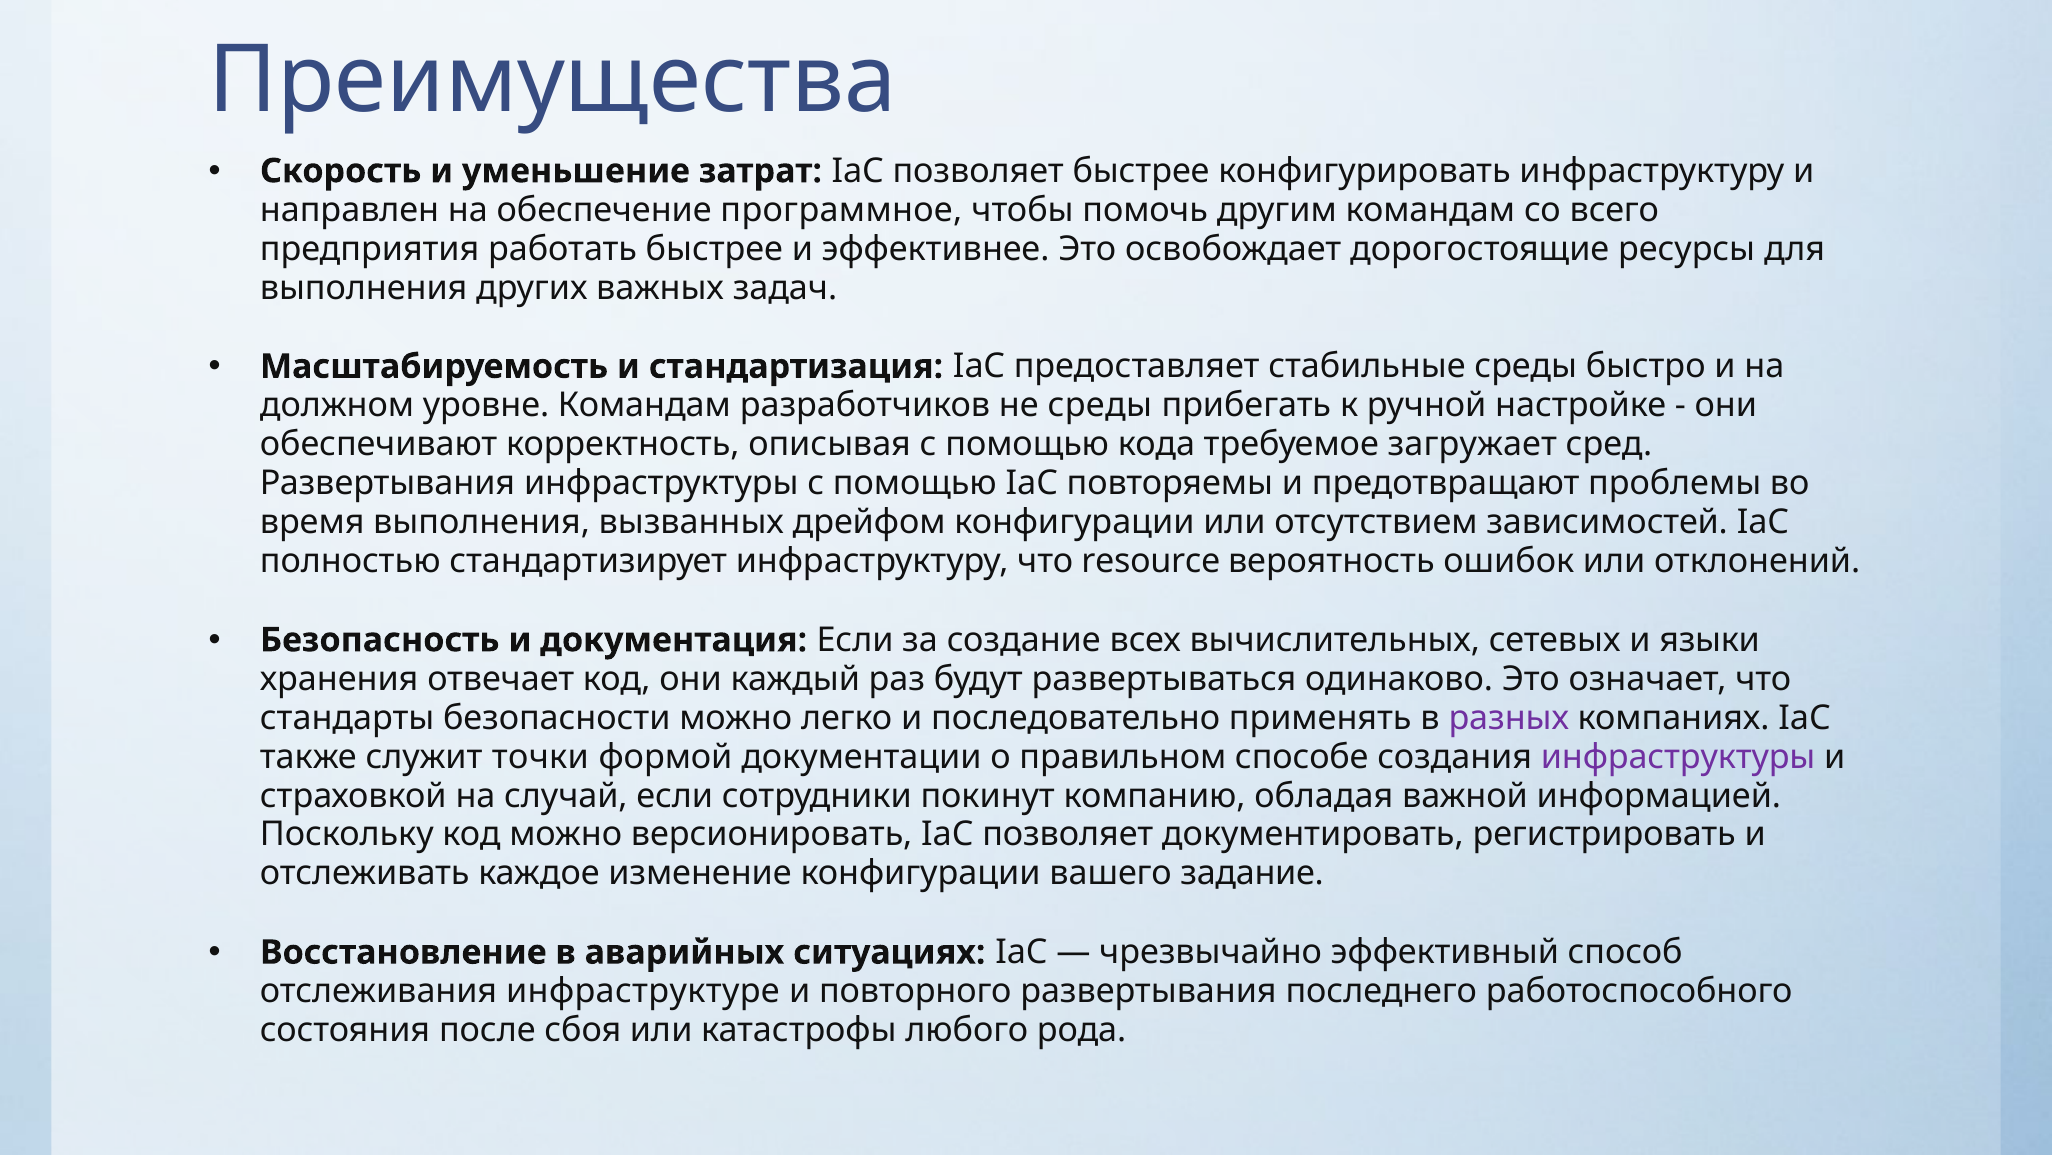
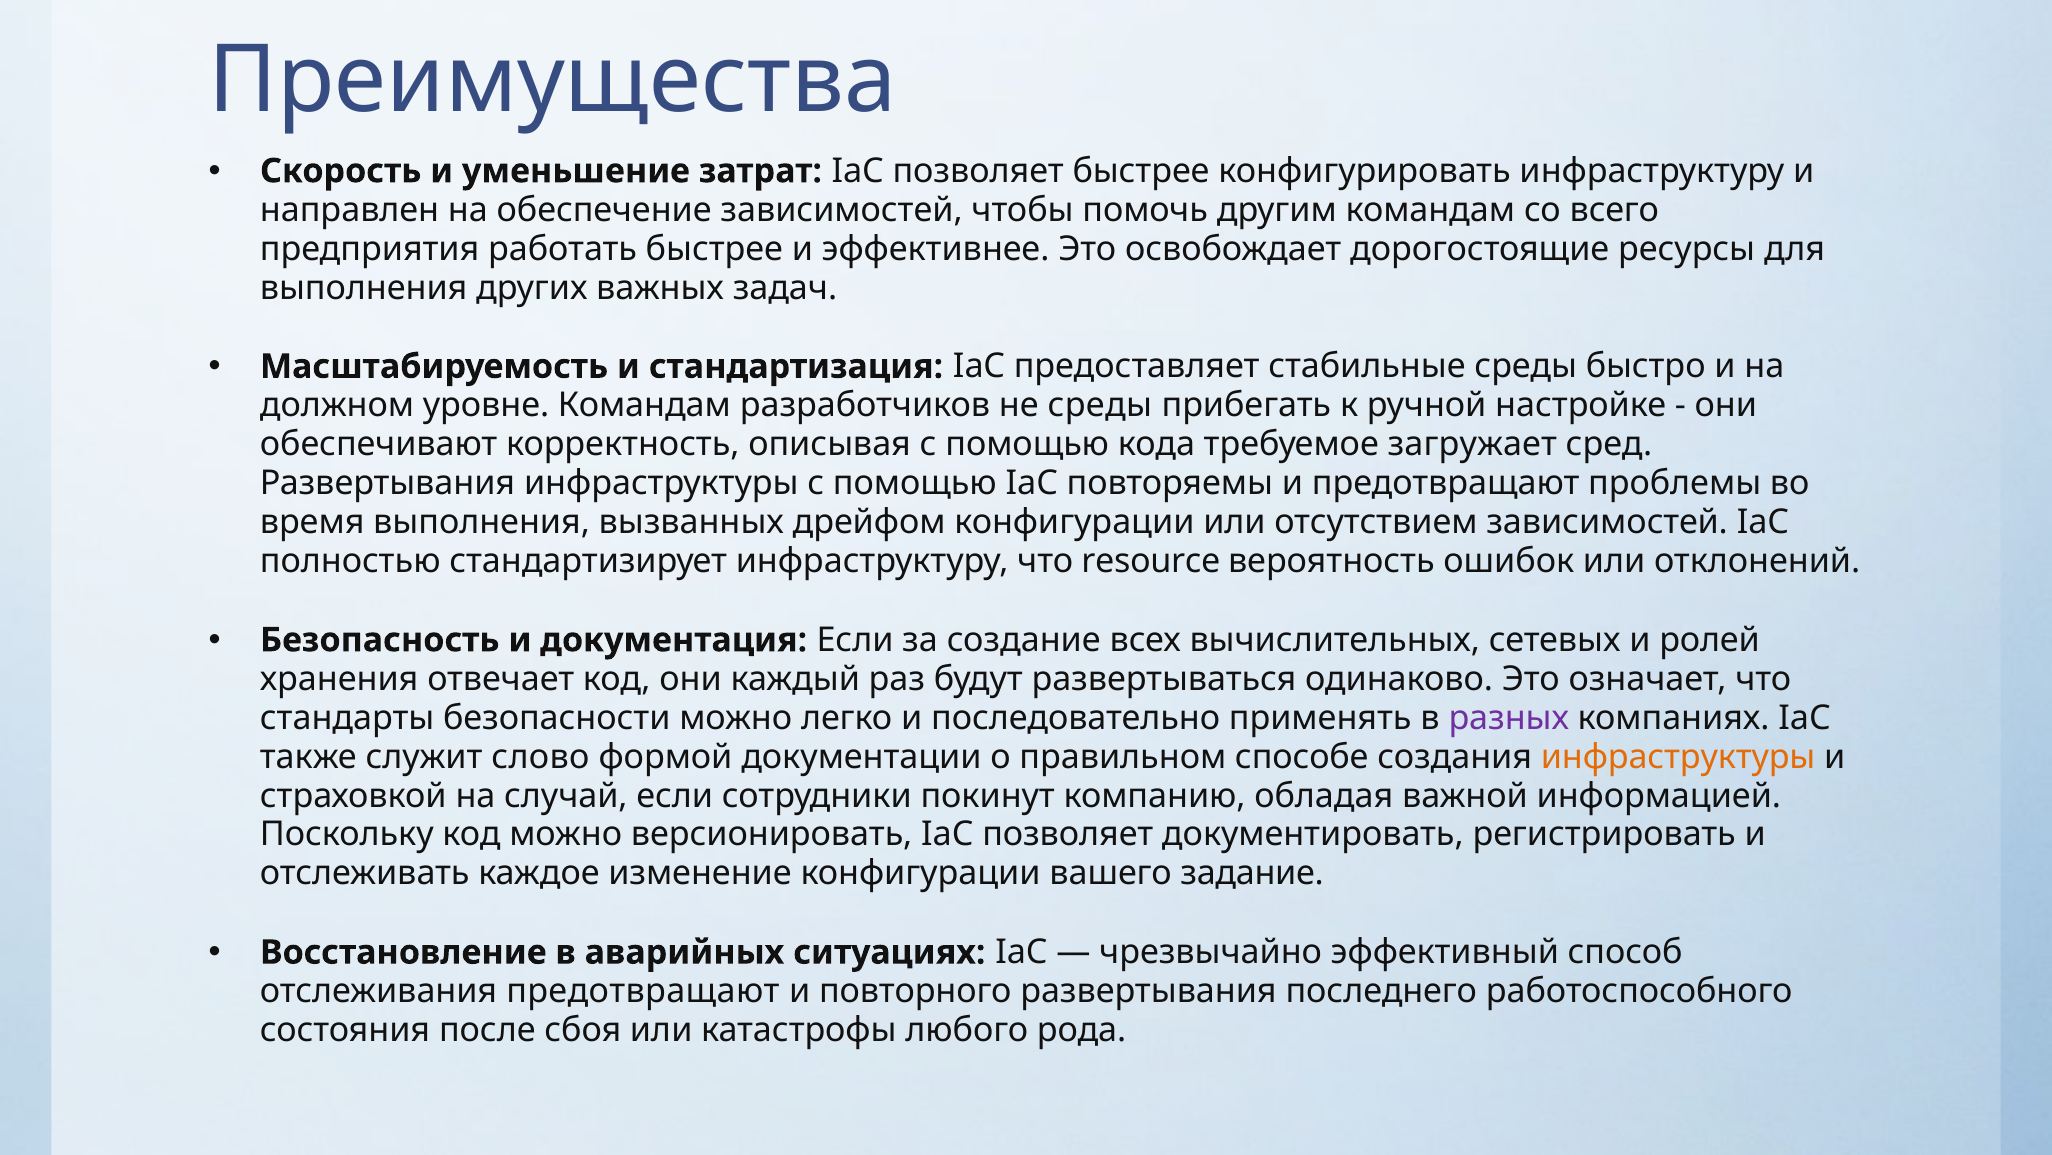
обеспечение программное: программное -> зависимостей (842, 210)
языки: языки -> ролей (1710, 640)
точки: точки -> слово (540, 757)
инфраструктуры colour: purple -> orange (1678, 757)
отслеживания инфраструктуре: инфраструктуре -> предотвращают (643, 991)
